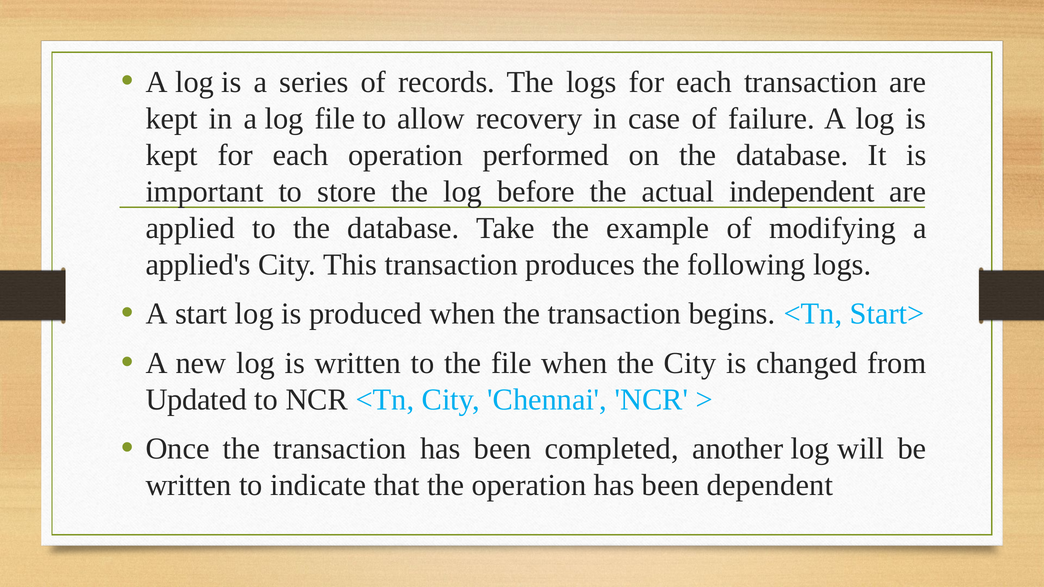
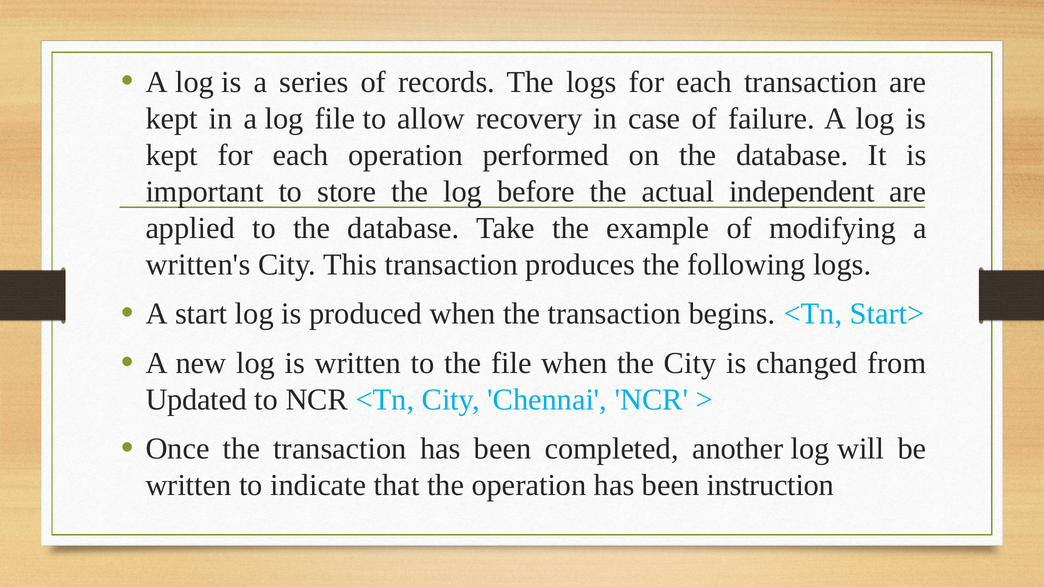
applied's: applied's -> written's (198, 265)
dependent: dependent -> instruction (770, 486)
